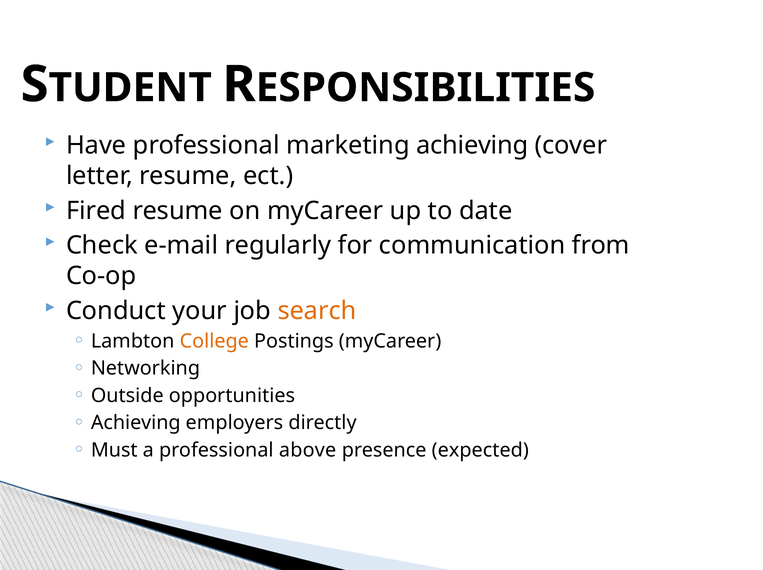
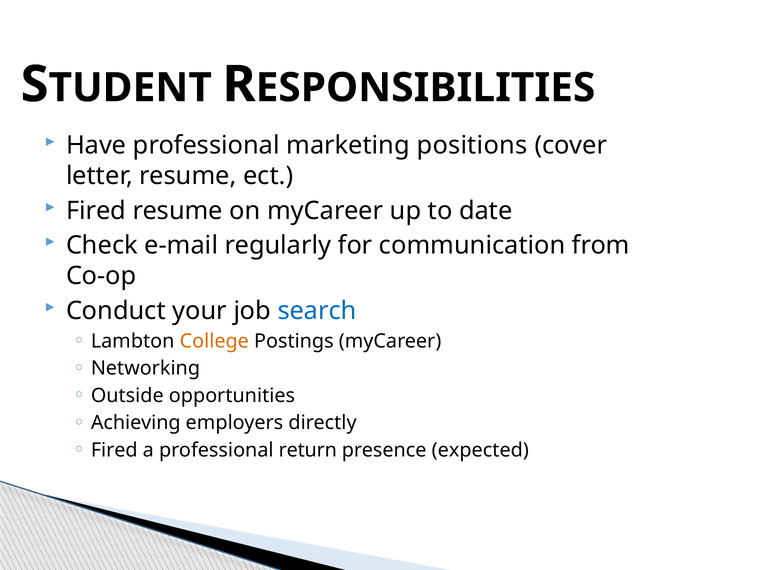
marketing achieving: achieving -> positions (472, 145)
search colour: orange -> blue (317, 311)
Must: Must -> Fired (114, 450)
above: above -> return (308, 450)
